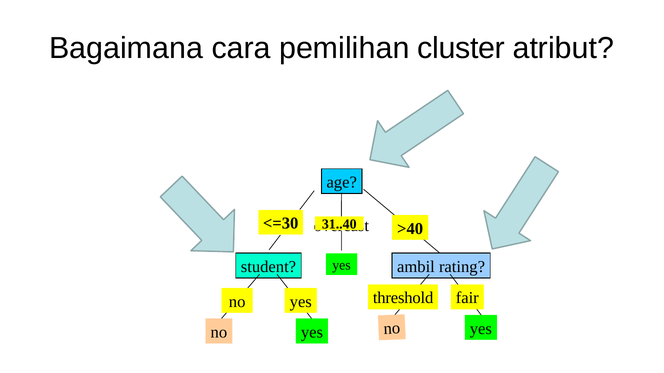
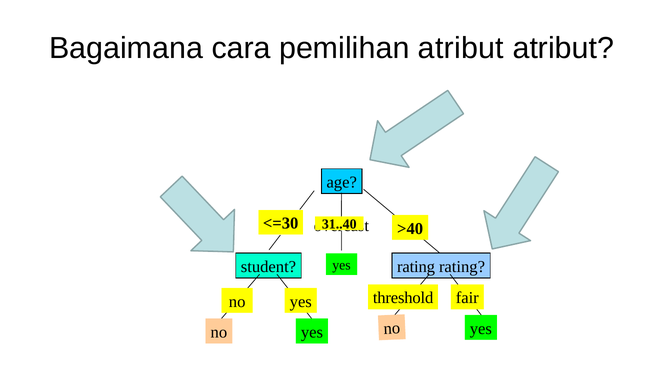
pemilihan cluster: cluster -> atribut (461, 48)
student ambil: ambil -> rating (416, 267)
